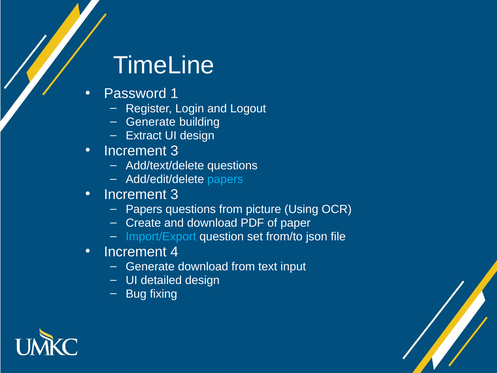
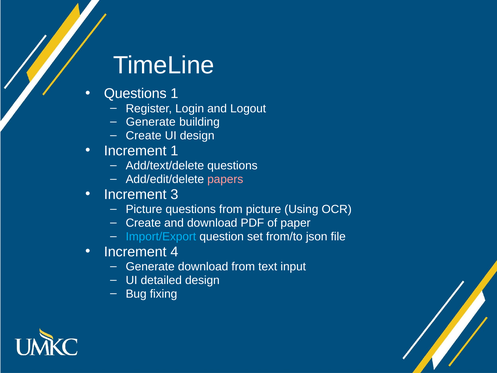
Password: Password -> Questions (135, 94)
Extract: Extract -> Create (144, 136)
3: 3 -> 1 (174, 151)
papers colour: light blue -> pink (225, 179)
Papers: Papers -> Picture (144, 209)
